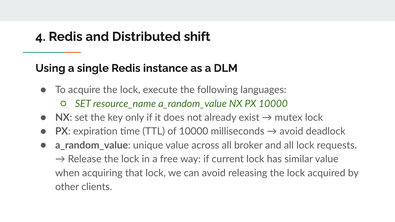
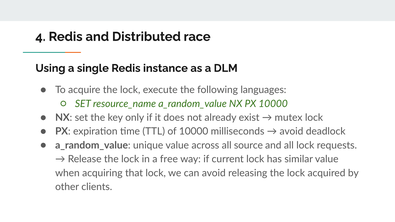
shift: shift -> race (197, 37)
broker: broker -> source (248, 145)
